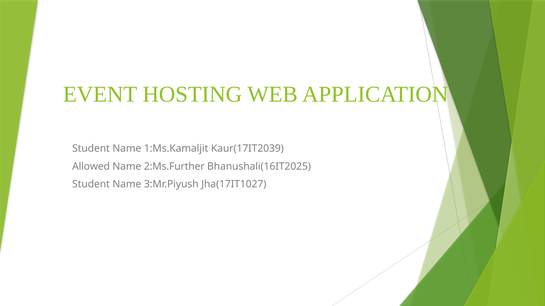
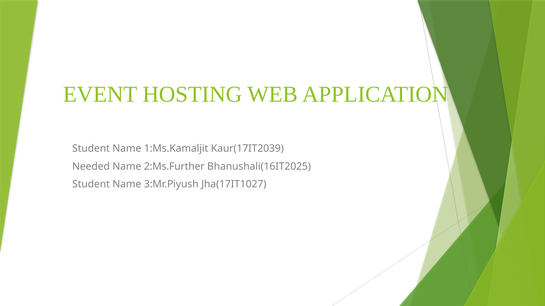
Allowed: Allowed -> Needed (91, 167)
